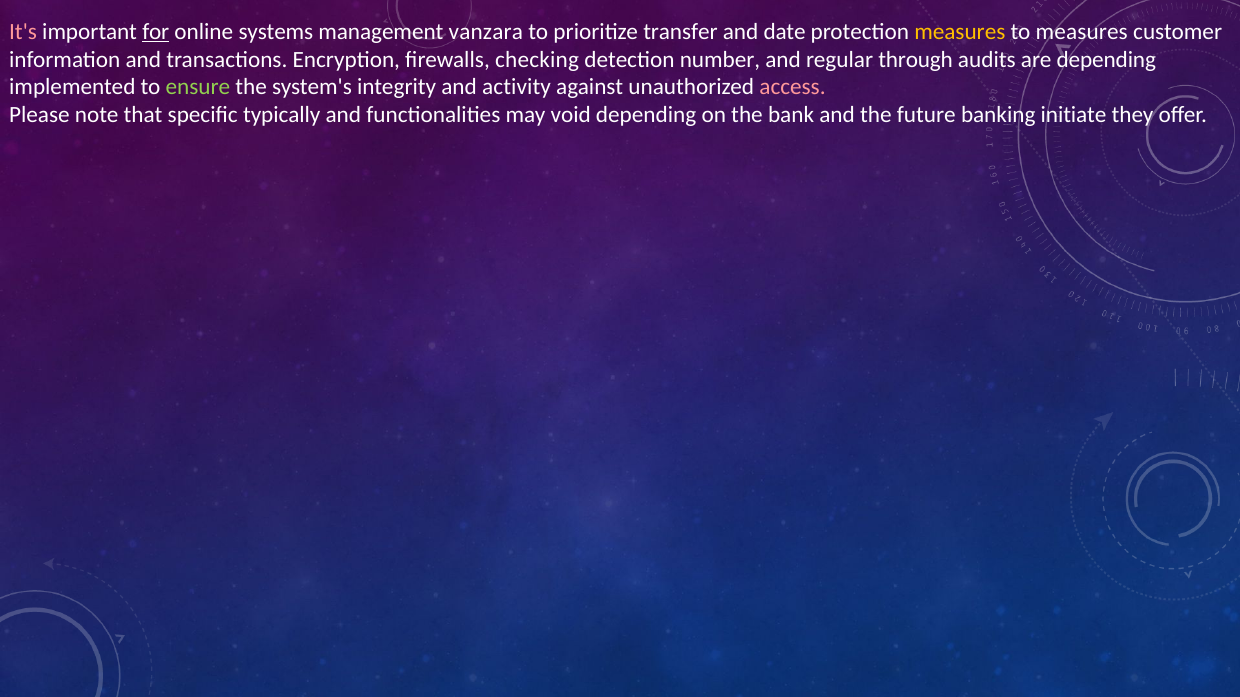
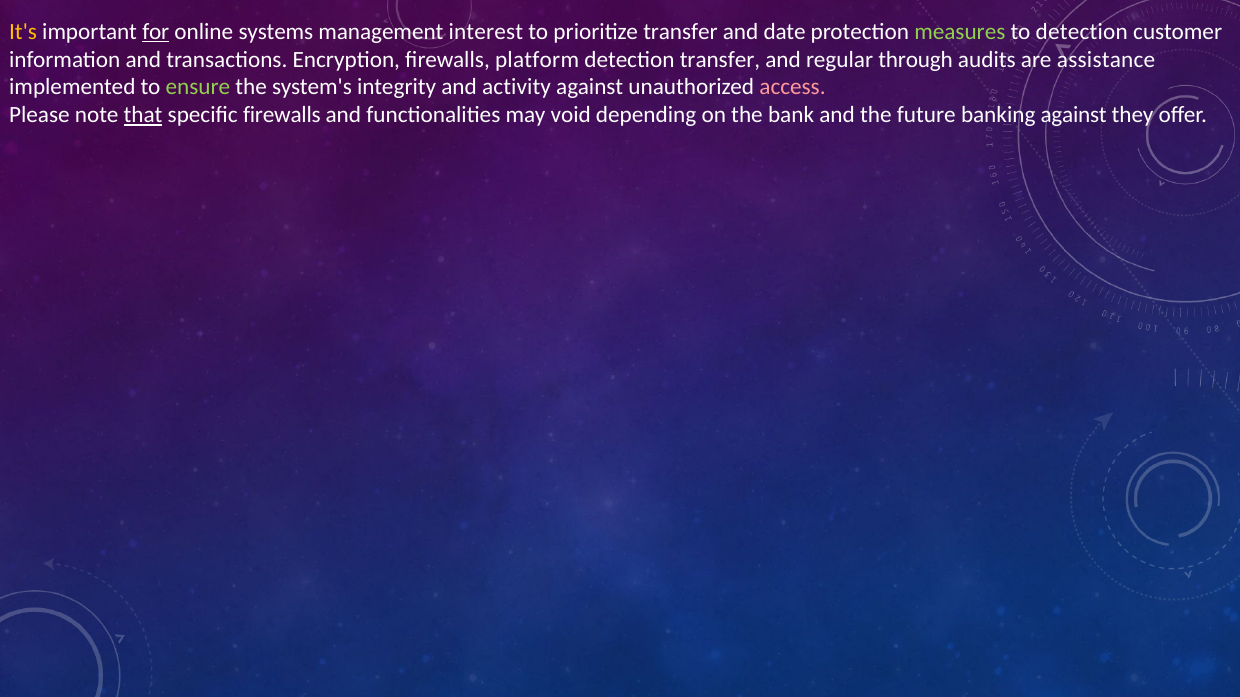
It's colour: pink -> yellow (23, 32)
vanzara: vanzara -> interest (486, 32)
measures colour: yellow -> light green (960, 32)
to measures: measures -> detection (1082, 32)
checking: checking -> platform (537, 59)
detection number: number -> transfer (720, 59)
are depending: depending -> assistance (1106, 59)
that underline: none -> present (143, 115)
specific typically: typically -> firewalls (282, 115)
banking initiate: initiate -> against (1074, 115)
